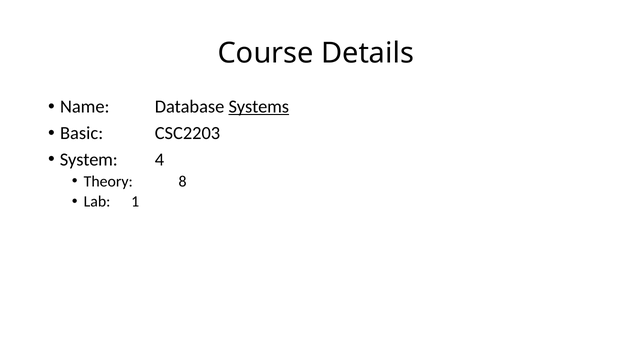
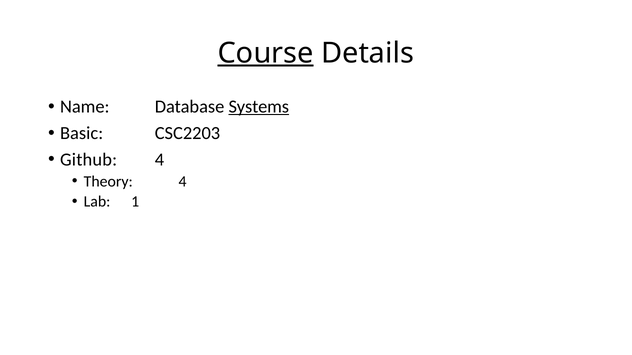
Course underline: none -> present (266, 53)
System: System -> Github (89, 160)
Theory 8: 8 -> 4 (183, 182)
